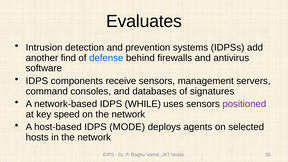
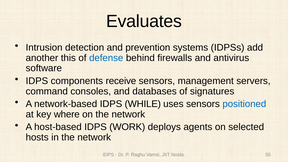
find: find -> this (68, 58)
positioned colour: purple -> blue (244, 104)
speed: speed -> where (67, 114)
MODE: MODE -> WORK (127, 127)
